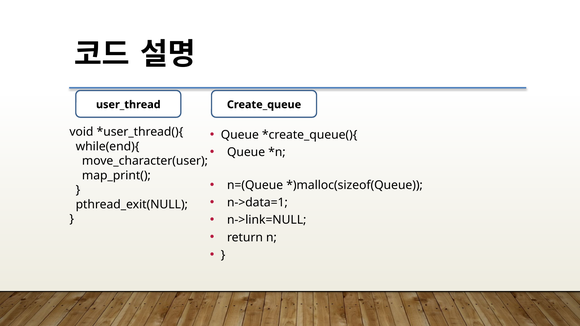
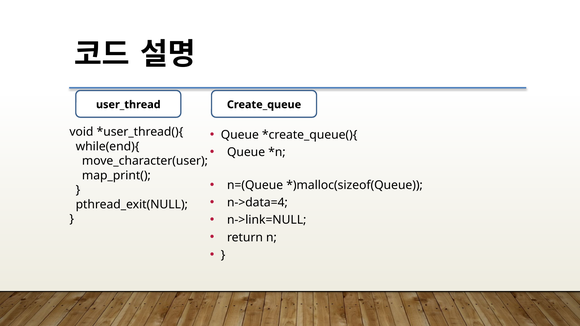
n->data=1: n->data=1 -> n->data=4 (257, 203)
